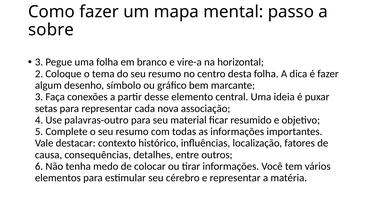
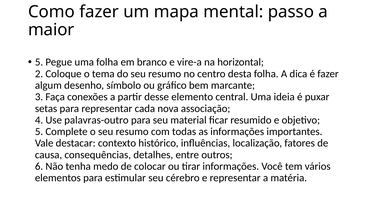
sobre: sobre -> maior (51, 30)
3: 3 -> 5 (39, 62)
